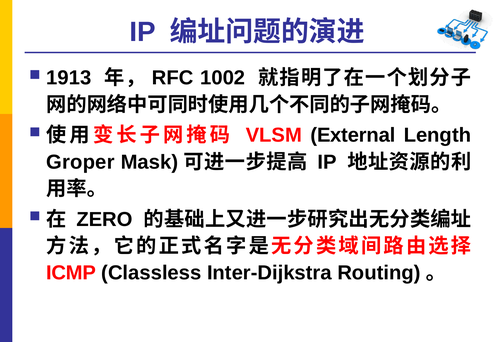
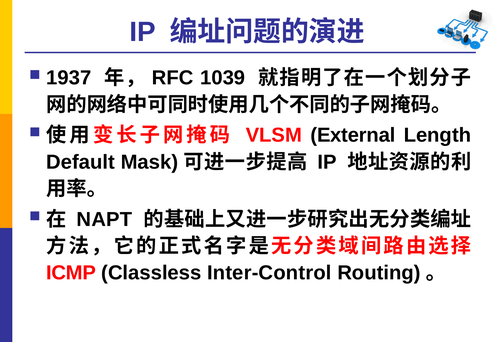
1913: 1913 -> 1937 (69, 78)
1002: 1002 -> 1039 (223, 78)
Groper: Groper -> Default (81, 162)
ZERO: ZERO -> NAPT (104, 219)
Inter-Dijkstra: Inter-Dijkstra -> Inter-Control (269, 272)
